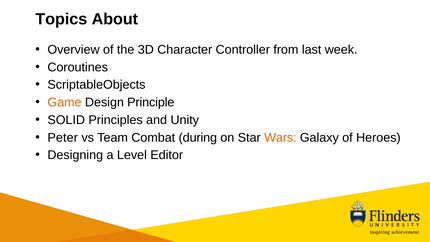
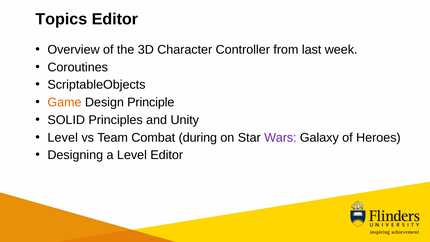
Topics About: About -> Editor (115, 19)
Peter: Peter -> Level (63, 138)
Wars colour: orange -> purple (280, 138)
